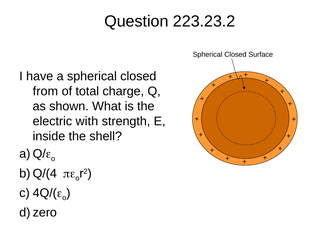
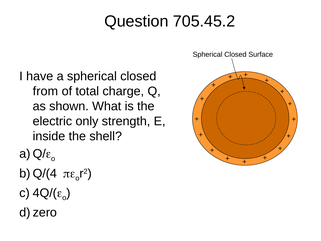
223.23.2: 223.23.2 -> 705.45.2 (204, 21)
with: with -> only (87, 121)
